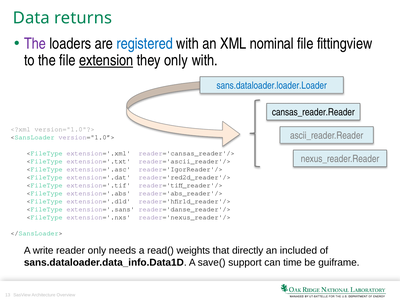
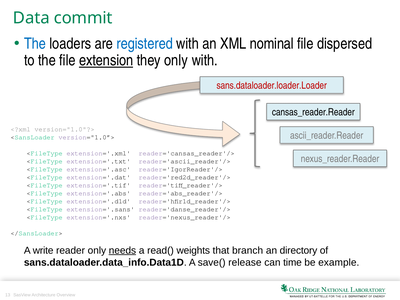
returns: returns -> commit (83, 18)
The colour: purple -> blue (35, 44)
fittingview: fittingview -> dispersed (345, 44)
sans.dataloader.loader.Loader colour: blue -> red (272, 86)
needs underline: none -> present (122, 250)
directly: directly -> branch (248, 250)
included: included -> directory (299, 250)
support: support -> release (245, 262)
guiframe: guiframe -> example (339, 262)
